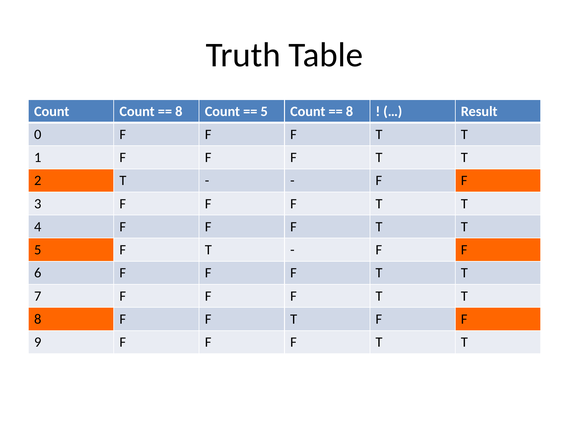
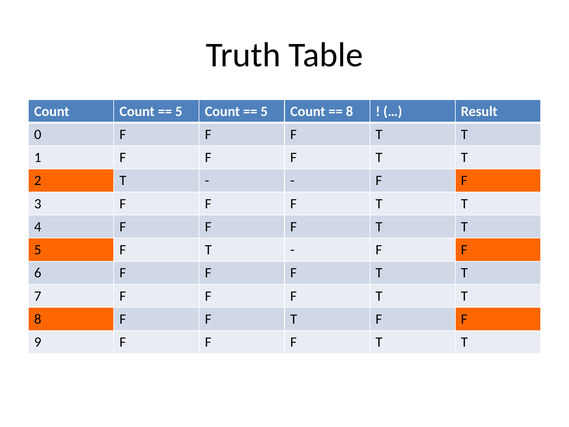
8: 8 -> 5 (179, 111)
